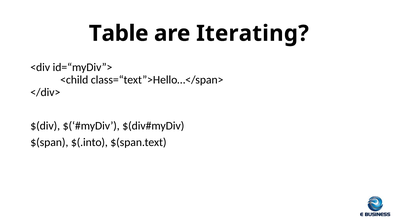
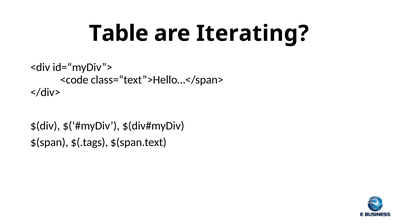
<child: <child -> <code (74, 80)
$(.into: $(.into -> $(.tags (89, 142)
